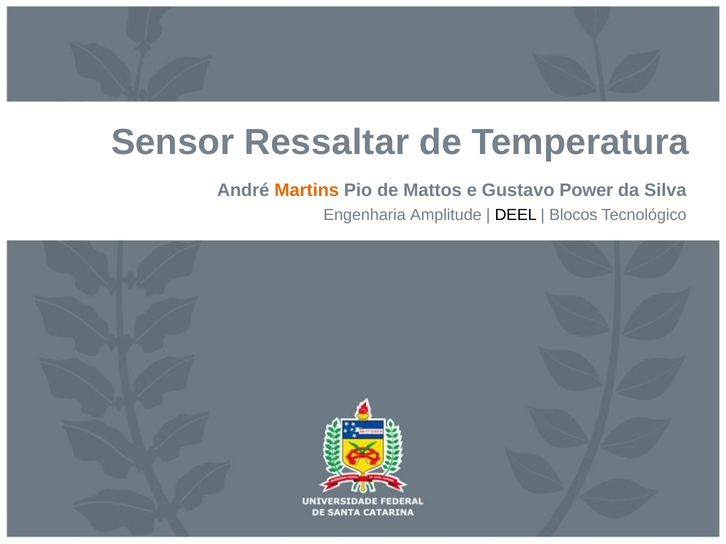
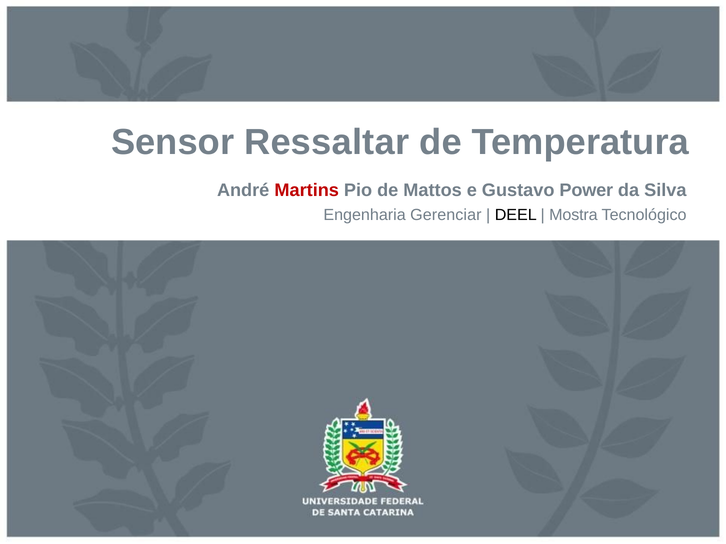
Martins colour: orange -> red (307, 191)
Amplitude: Amplitude -> Gerenciar (446, 215)
Blocos: Blocos -> Mostra (573, 215)
